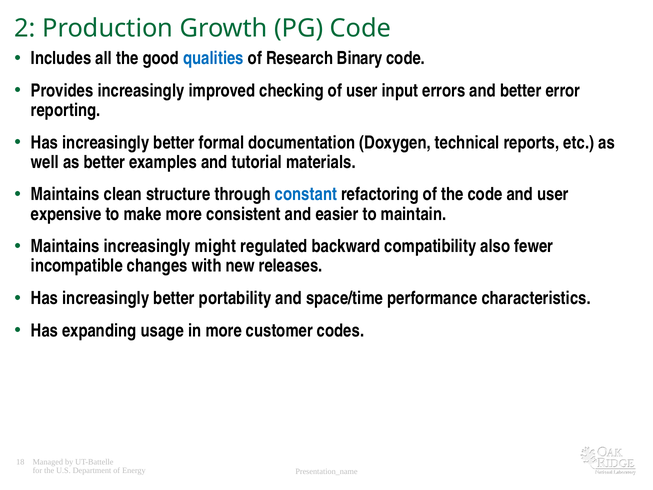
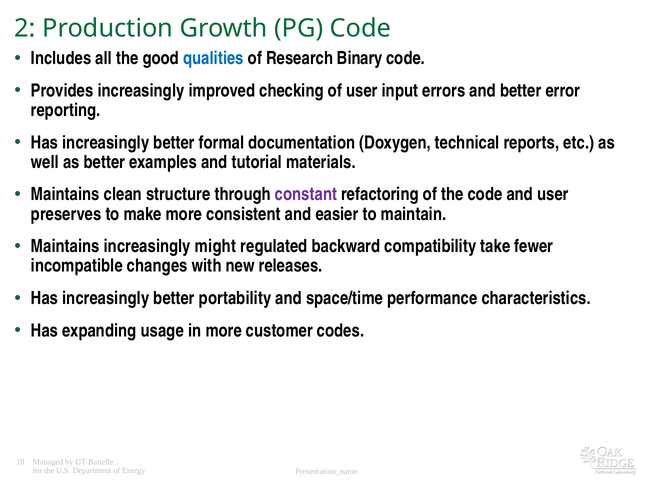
constant colour: blue -> purple (306, 194)
expensive: expensive -> preserves (66, 214)
also: also -> take (495, 246)
